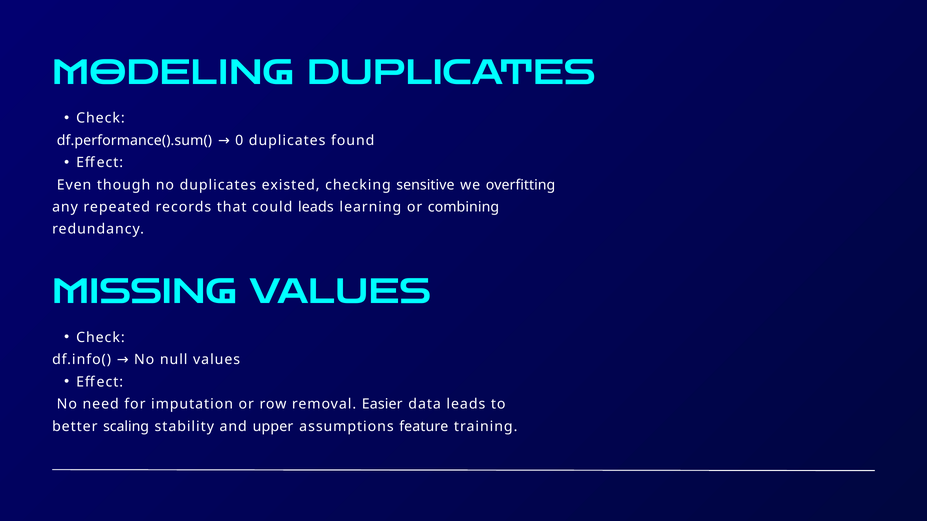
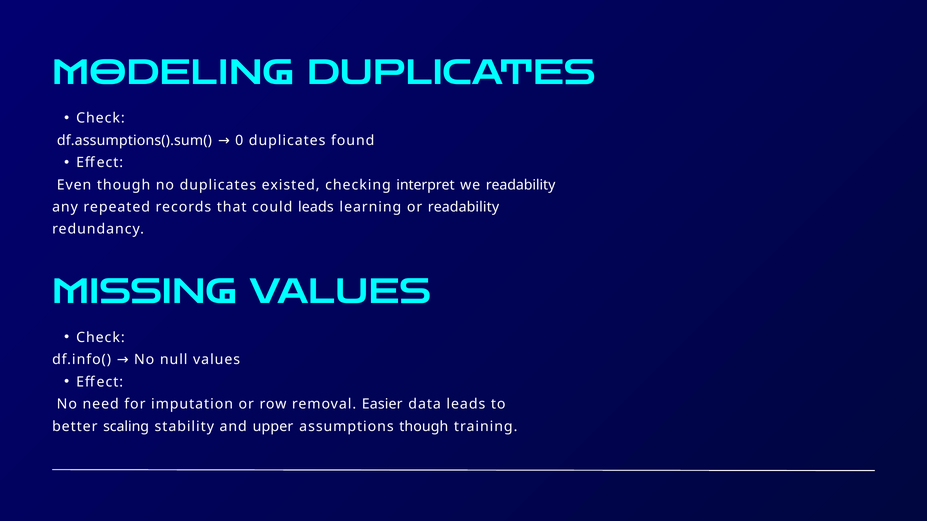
df.performance().sum(: df.performance().sum( -> df.assumptions().sum( (134, 141)
sensitive: sensitive -> interpret (425, 185)
we overfitting: overfitting -> readability (521, 185)
or combining: combining -> readability (463, 207)
assumptions feature: feature -> though (424, 427)
